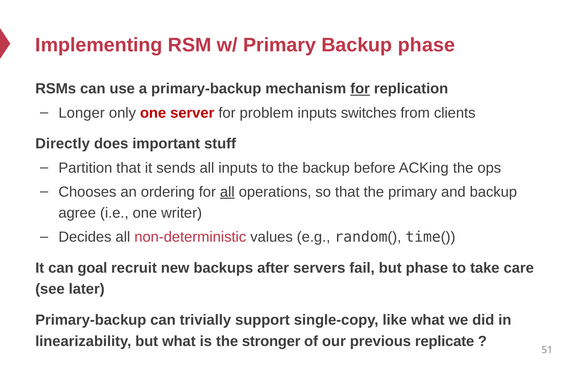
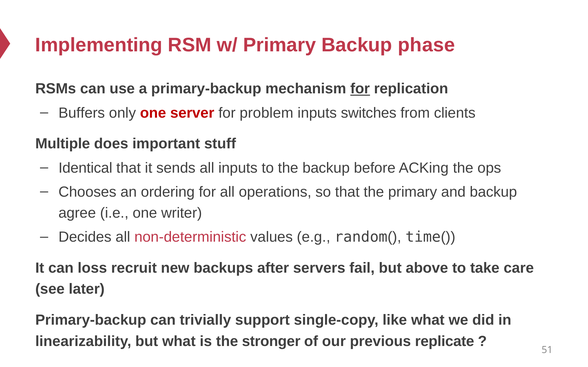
Longer: Longer -> Buffers (82, 113)
Directly: Directly -> Multiple (63, 144)
Partition: Partition -> Identical (85, 168)
all underline: present -> none (227, 192)
goal: goal -> loss (92, 268)
but phase: phase -> above (427, 268)
